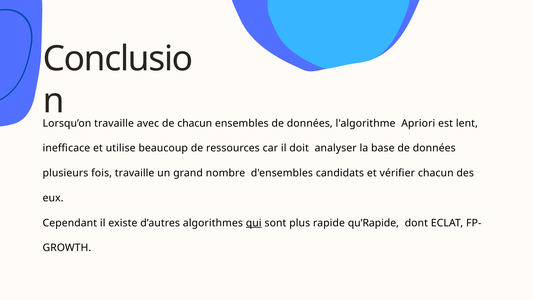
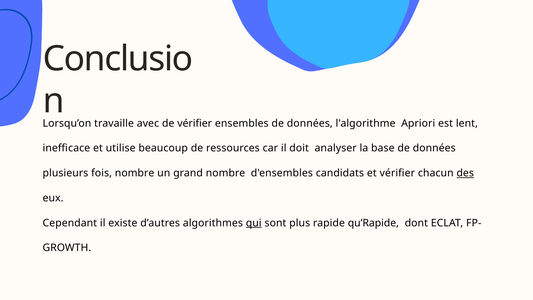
de chacun: chacun -> vérifier (195, 123)
fois travaille: travaille -> nombre (135, 173)
des underline: none -> present (465, 173)
